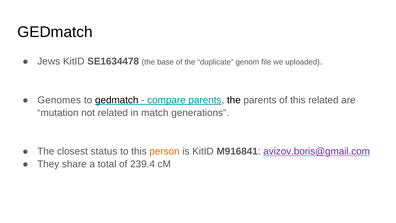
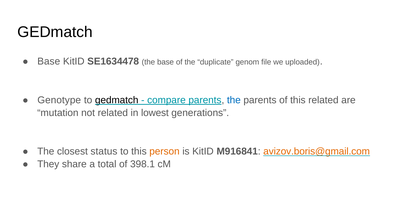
Jews: Jews -> Base (49, 61)
Genomes: Genomes -> Genotype (59, 100)
the colour: black -> blue (234, 100)
match: match -> lowest (155, 113)
avizov.boris@gmail.com colour: purple -> orange (317, 151)
239.4: 239.4 -> 398.1 (143, 164)
